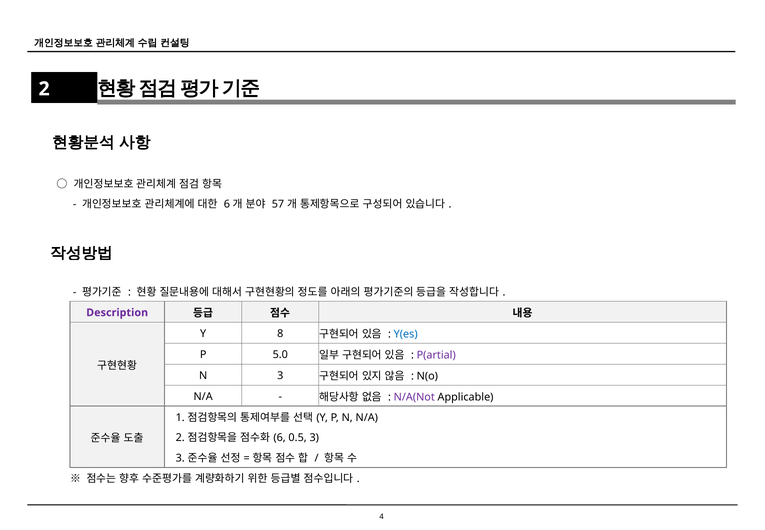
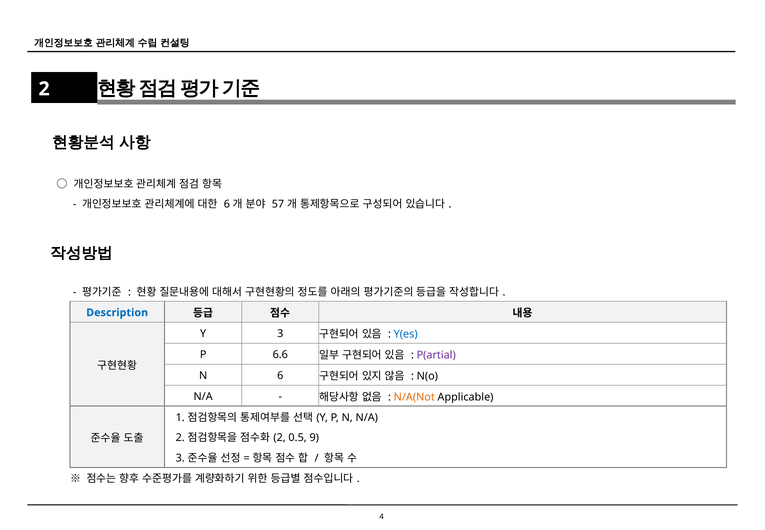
Description colour: purple -> blue (117, 312)
Y 8: 8 -> 3 (280, 333)
5.0: 5.0 -> 6.6 (280, 354)
N 3: 3 -> 6 (280, 375)
N/A(Not colour: purple -> orange (414, 397)
6: 6 -> 2 (280, 437)
0.5 3: 3 -> 9 (314, 437)
